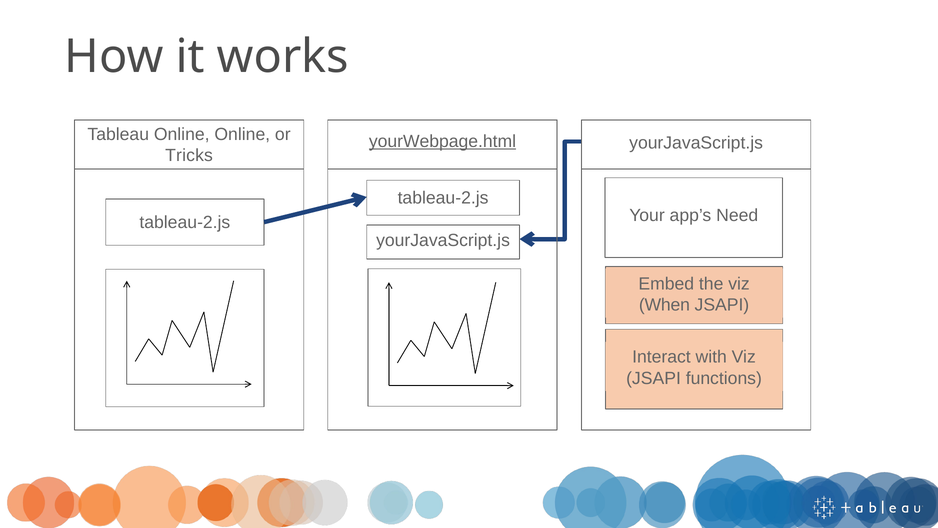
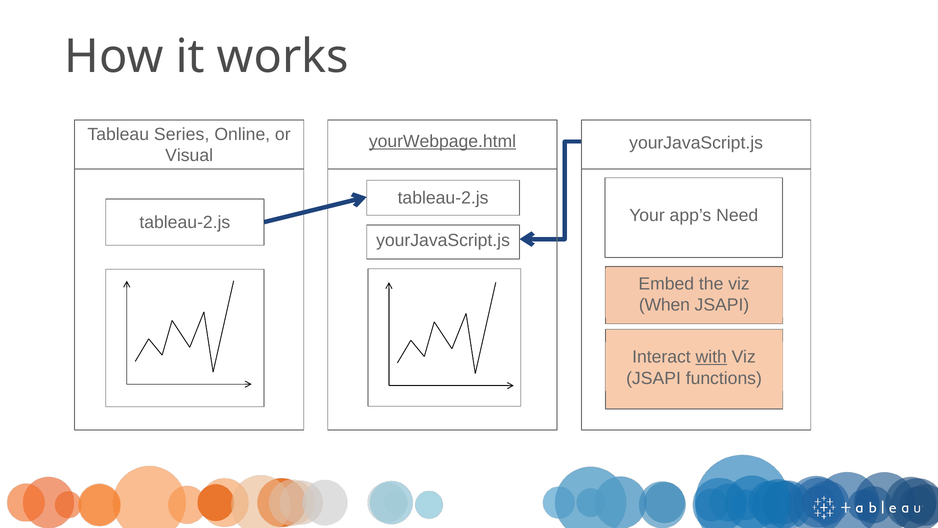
Tableau Online: Online -> Series (182, 134)
Tricks: Tricks -> Visual (189, 156)
with underline: none -> present (711, 357)
